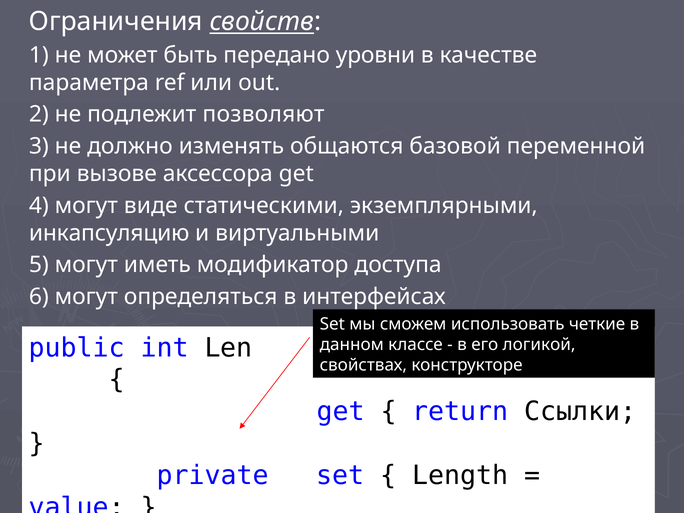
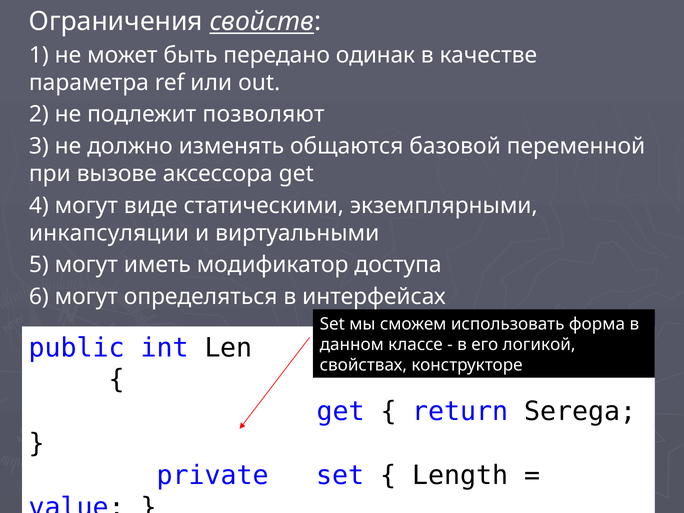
уровни: уровни -> одинак (375, 55)
инкапсуляцию: инкапсуляцию -> инкапсуляции (109, 233)
четкие: четкие -> форма (597, 324)
Ссылки: Ссылки -> Serega (580, 412)
